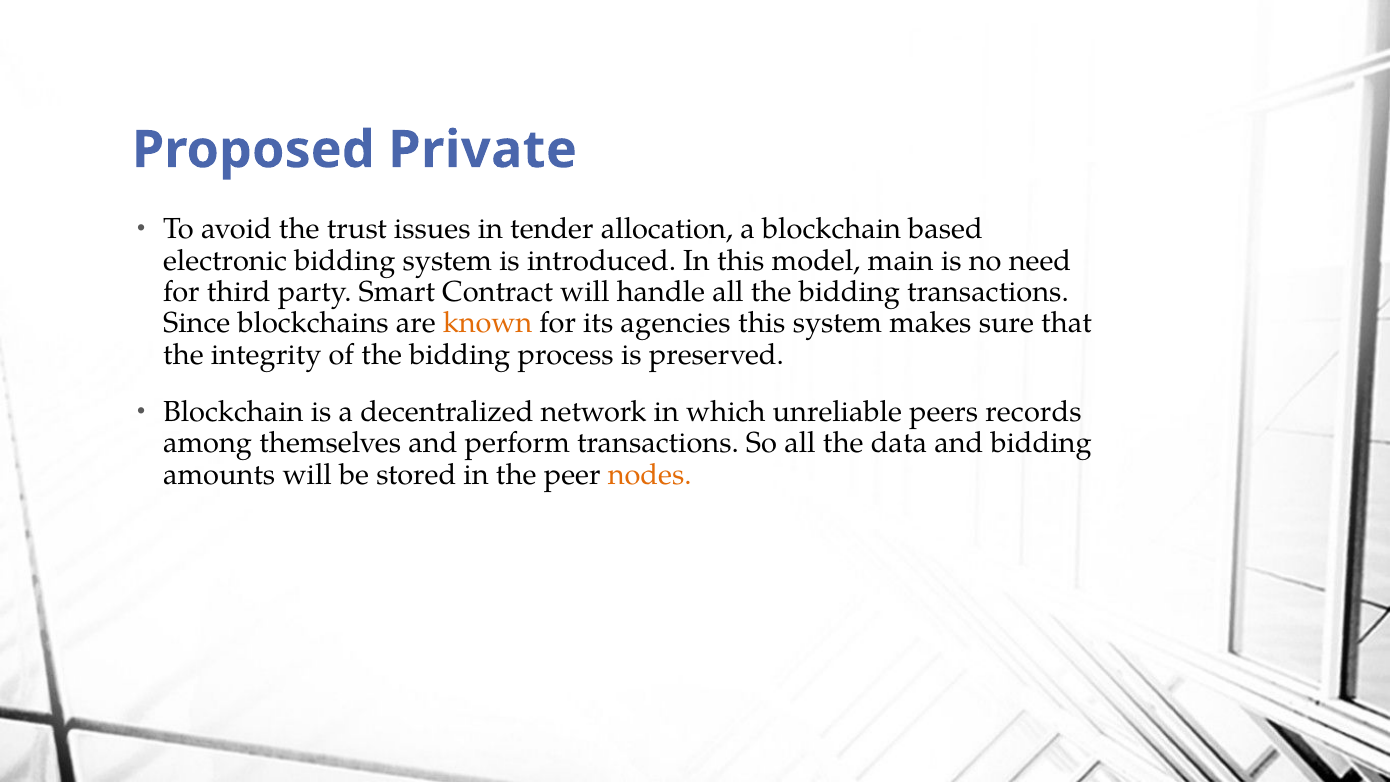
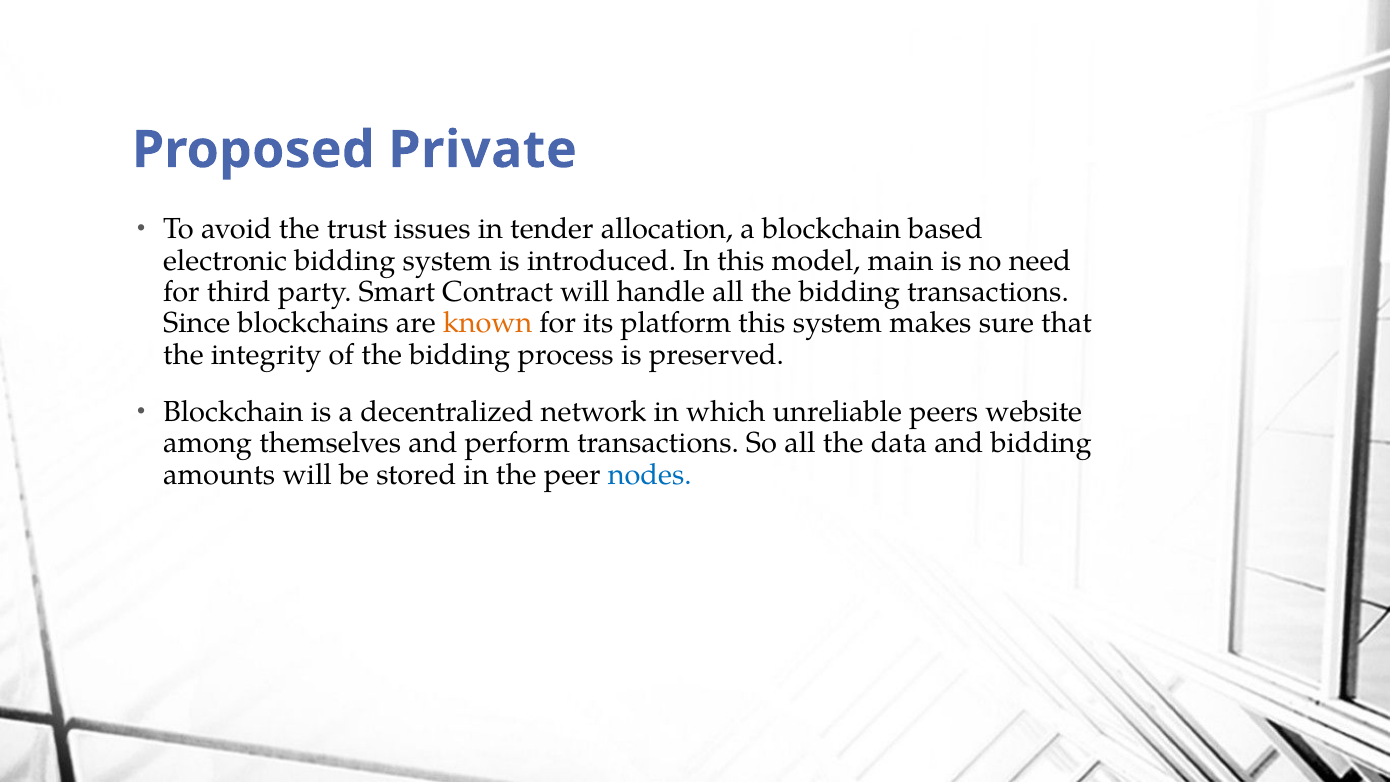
agencies: agencies -> platform (676, 323)
records: records -> website (1034, 412)
nodes colour: orange -> blue (650, 475)
